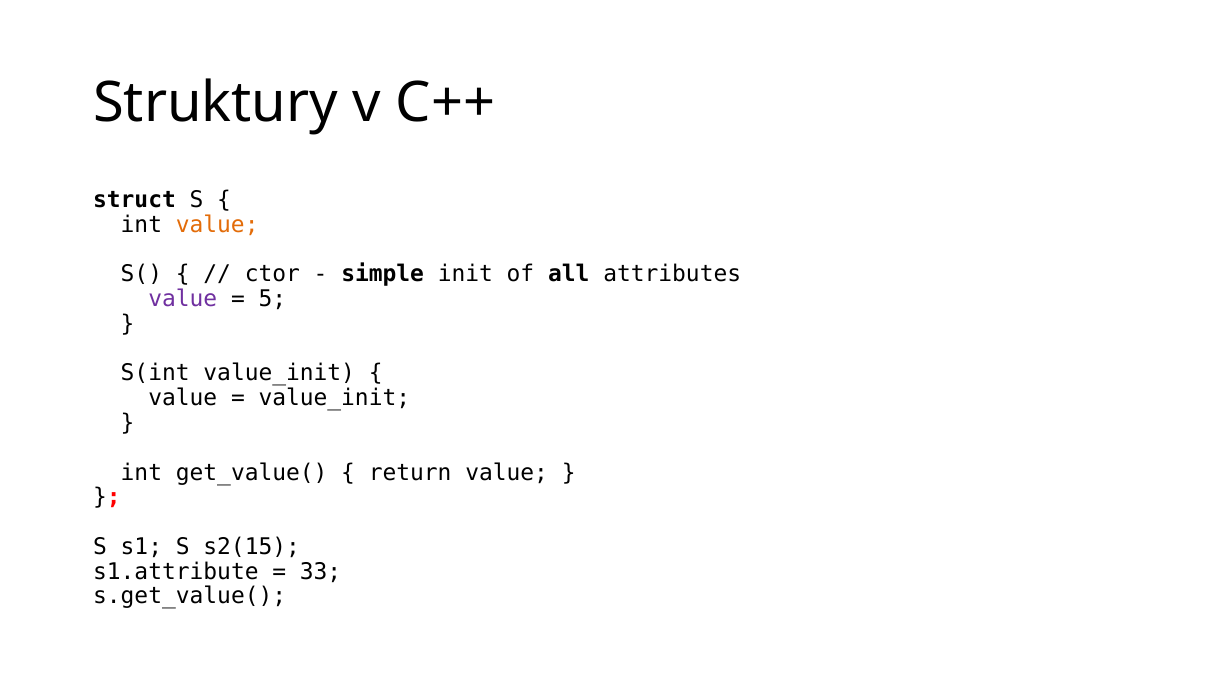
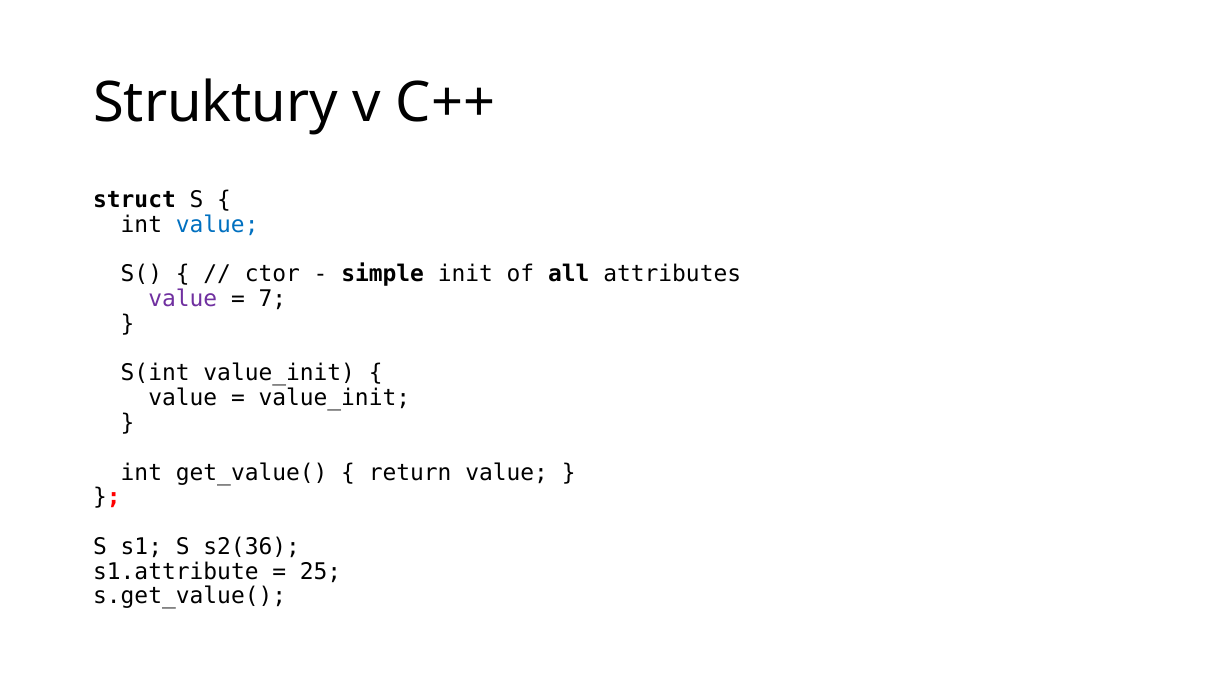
value colour: orange -> blue (217, 225)
5: 5 -> 7 (272, 299)
s2(15: s2(15 -> s2(36 (252, 546)
33: 33 -> 25 (321, 571)
